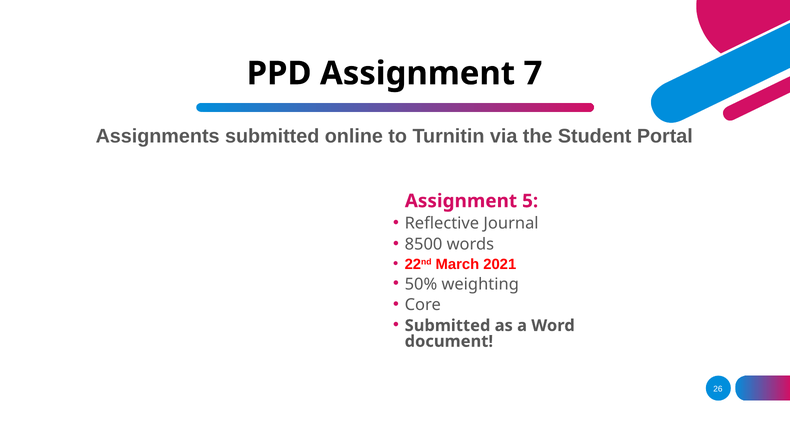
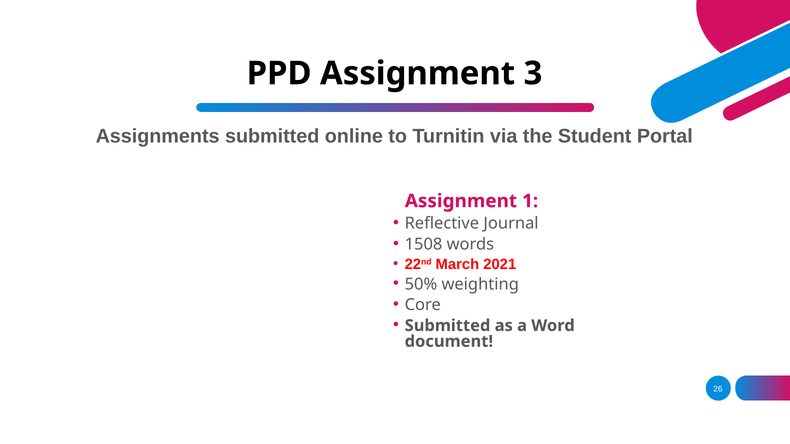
7: 7 -> 3 (533, 73)
5: 5 -> 1 (530, 201)
8500: 8500 -> 1508 (424, 244)
